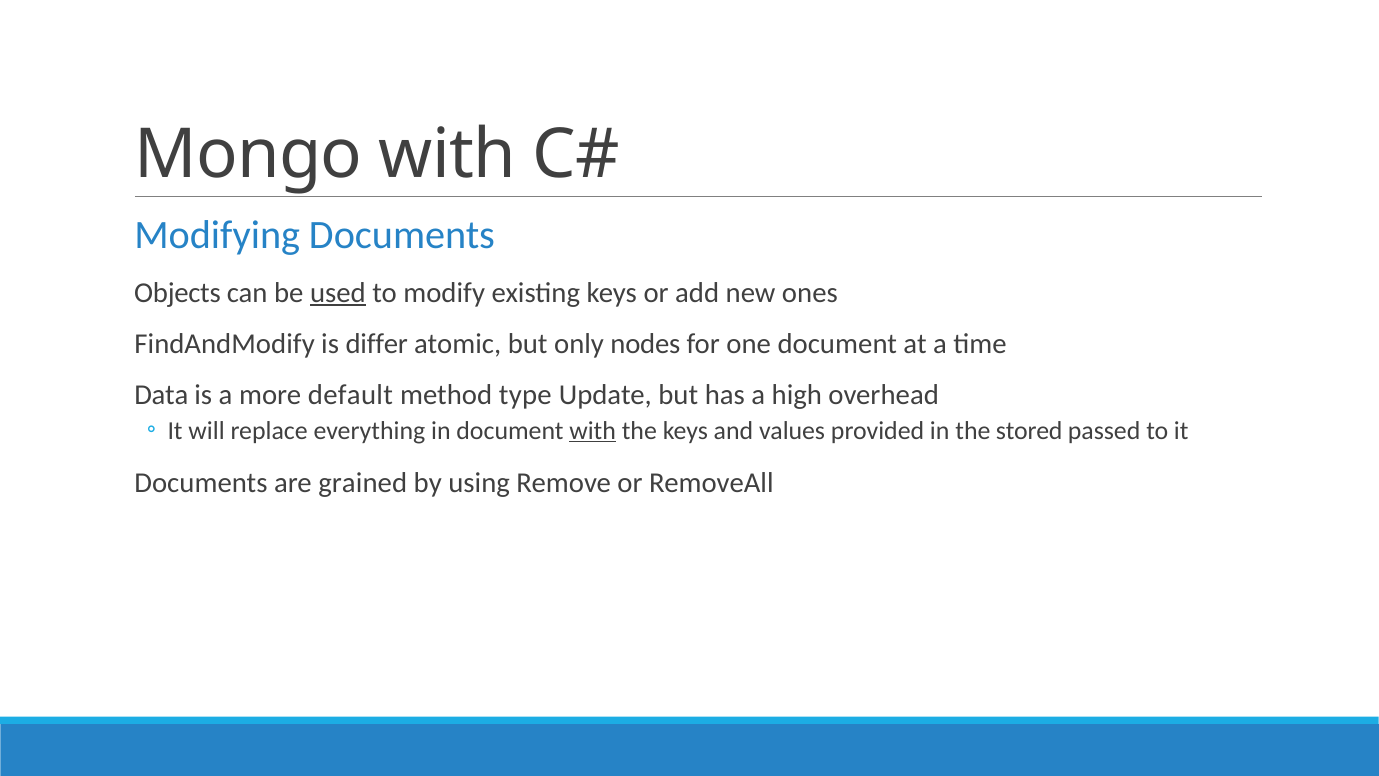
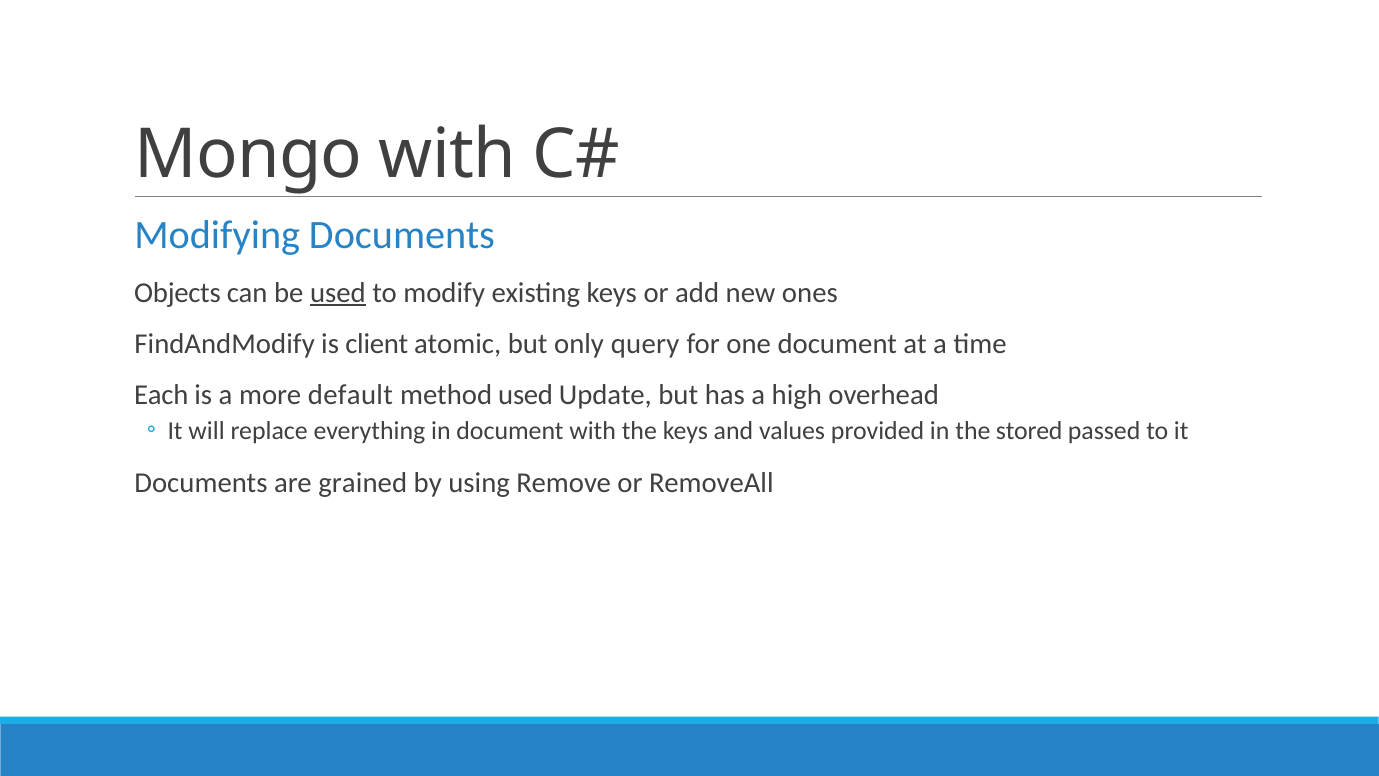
differ: differ -> client (377, 344)
nodes: nodes -> query (645, 344)
Data: Data -> Each (161, 395)
method type: type -> used (526, 395)
with underline: present -> none (593, 430)
